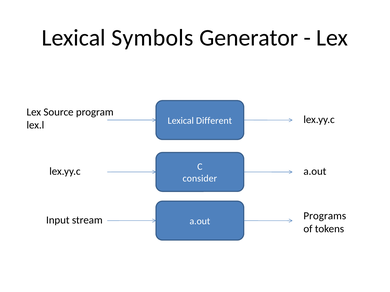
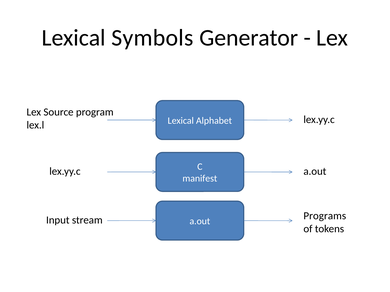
Different: Different -> Alphabet (214, 121)
consider: consider -> manifest (200, 179)
